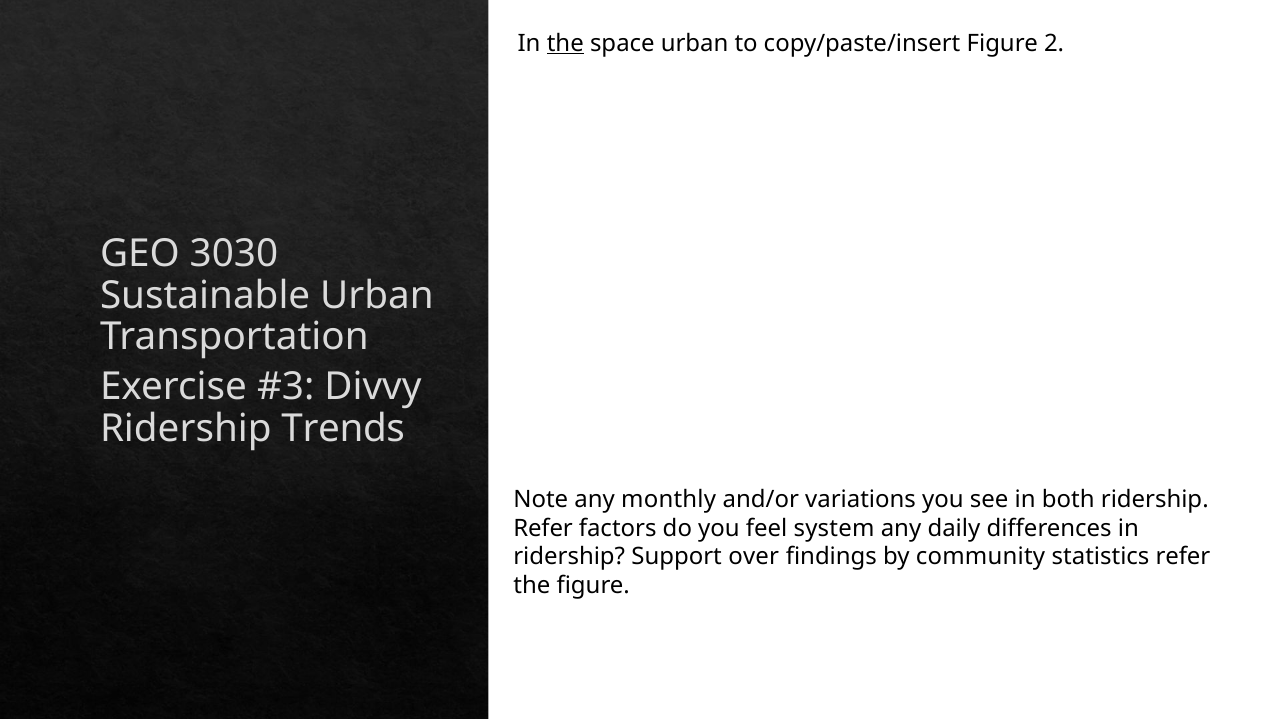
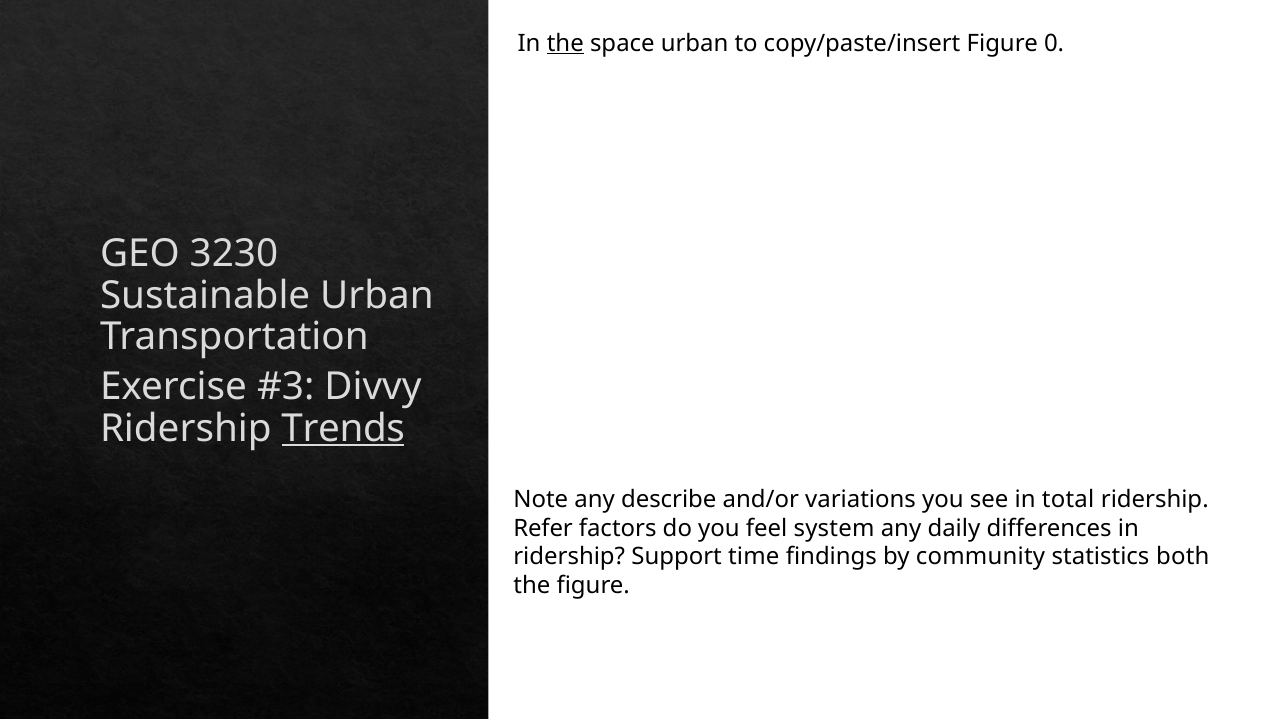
2: 2 -> 0 (1054, 43)
3030: 3030 -> 3230 (234, 254)
Trends underline: none -> present (343, 429)
monthly: monthly -> describe (669, 500)
both: both -> total (1068, 500)
over: over -> time (754, 557)
statistics refer: refer -> both (1183, 557)
